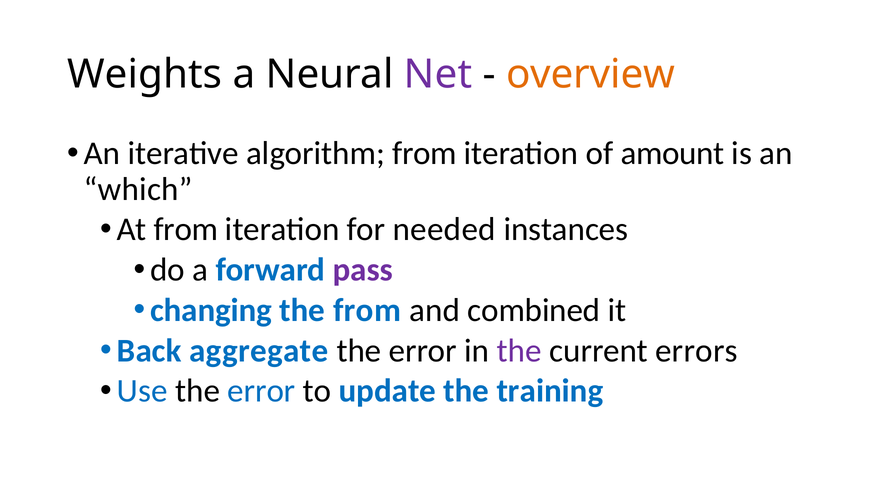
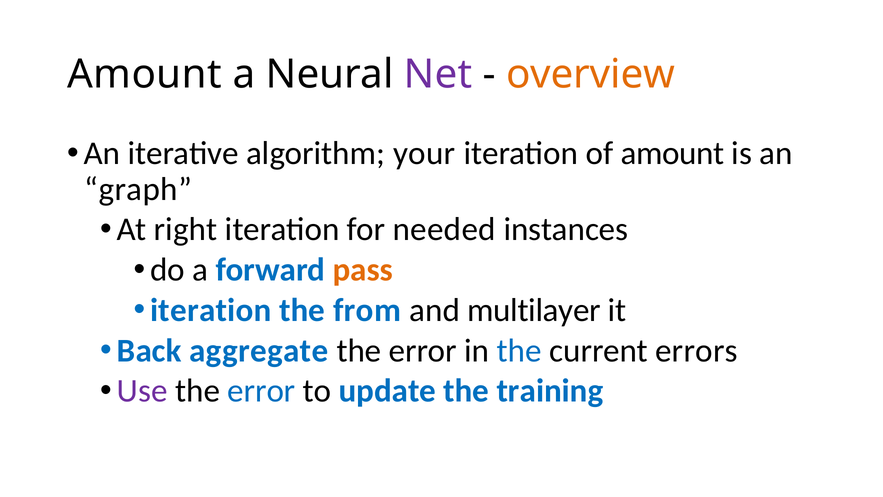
Weights: Weights -> Amount (145, 74)
algorithm from: from -> your (424, 153)
which: which -> graph (138, 189)
At from: from -> right (186, 229)
pass colour: purple -> orange (363, 270)
changing: changing -> iteration (211, 310)
combined: combined -> multilayer (534, 310)
the colour: purple -> blue (519, 350)
Use colour: blue -> purple (142, 391)
